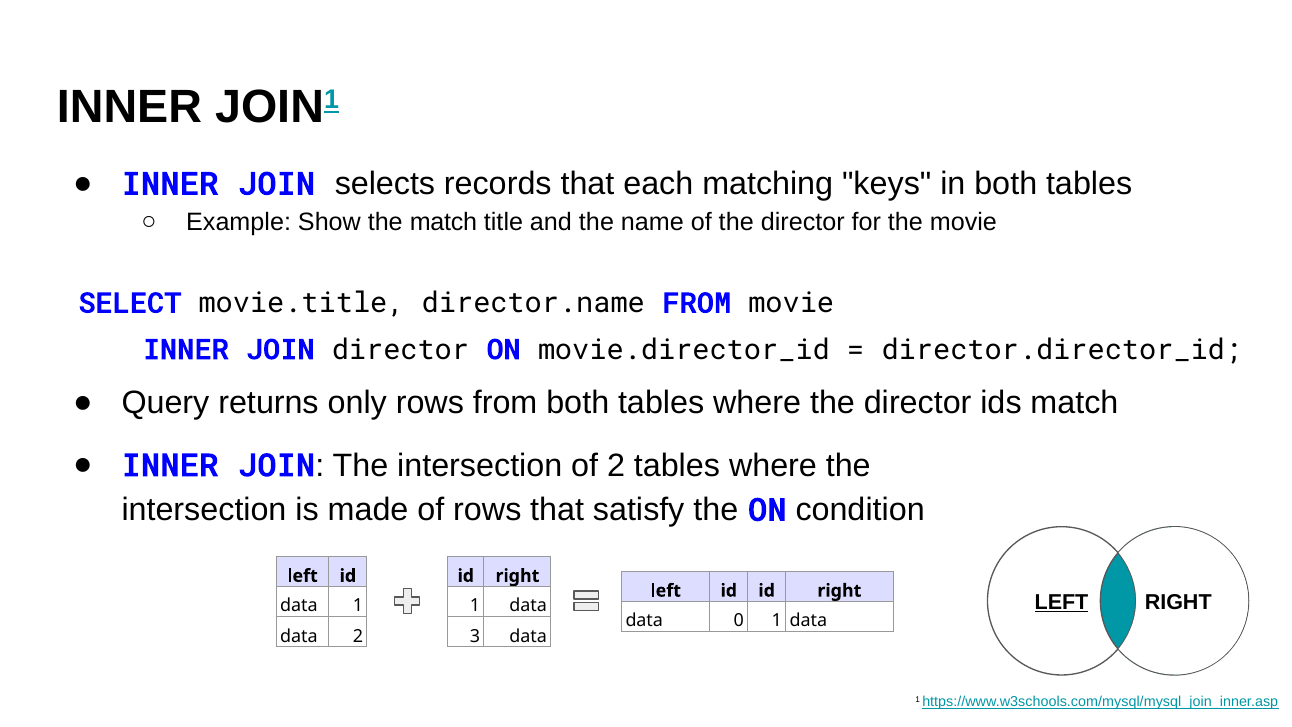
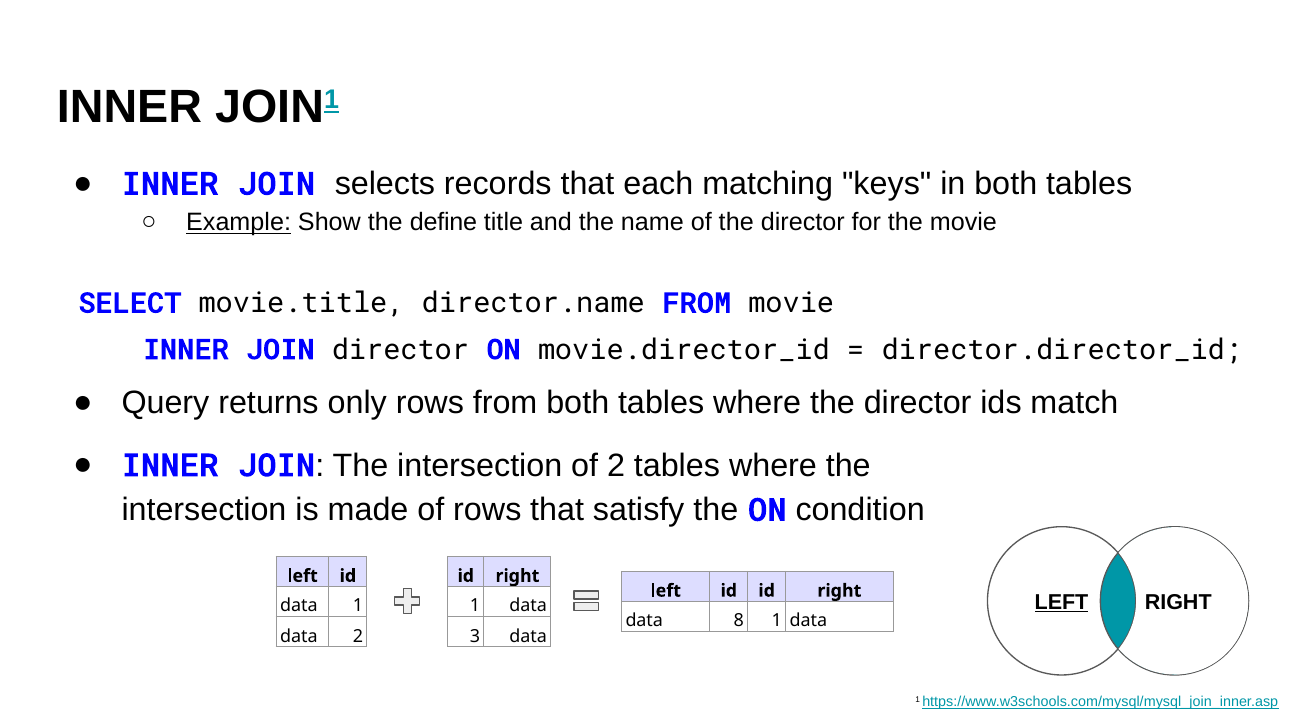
Example underline: none -> present (239, 223)
the match: match -> define (443, 223)
0: 0 -> 8 (739, 621)
